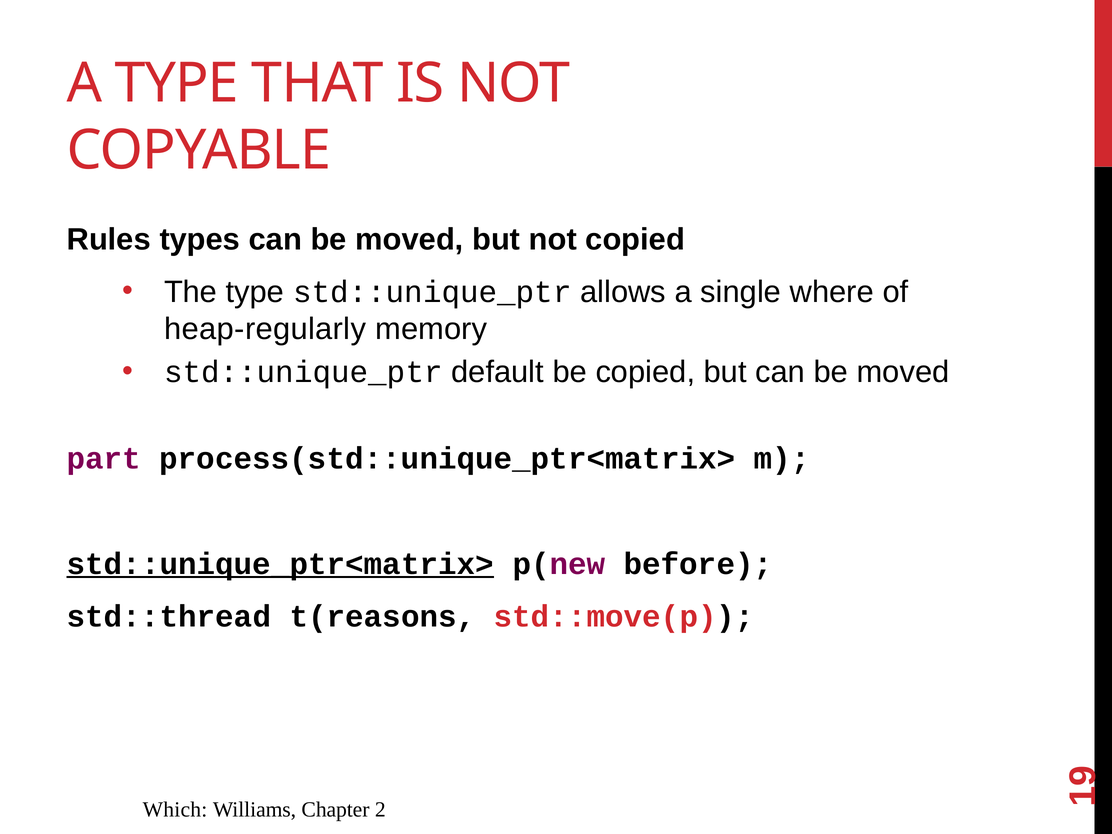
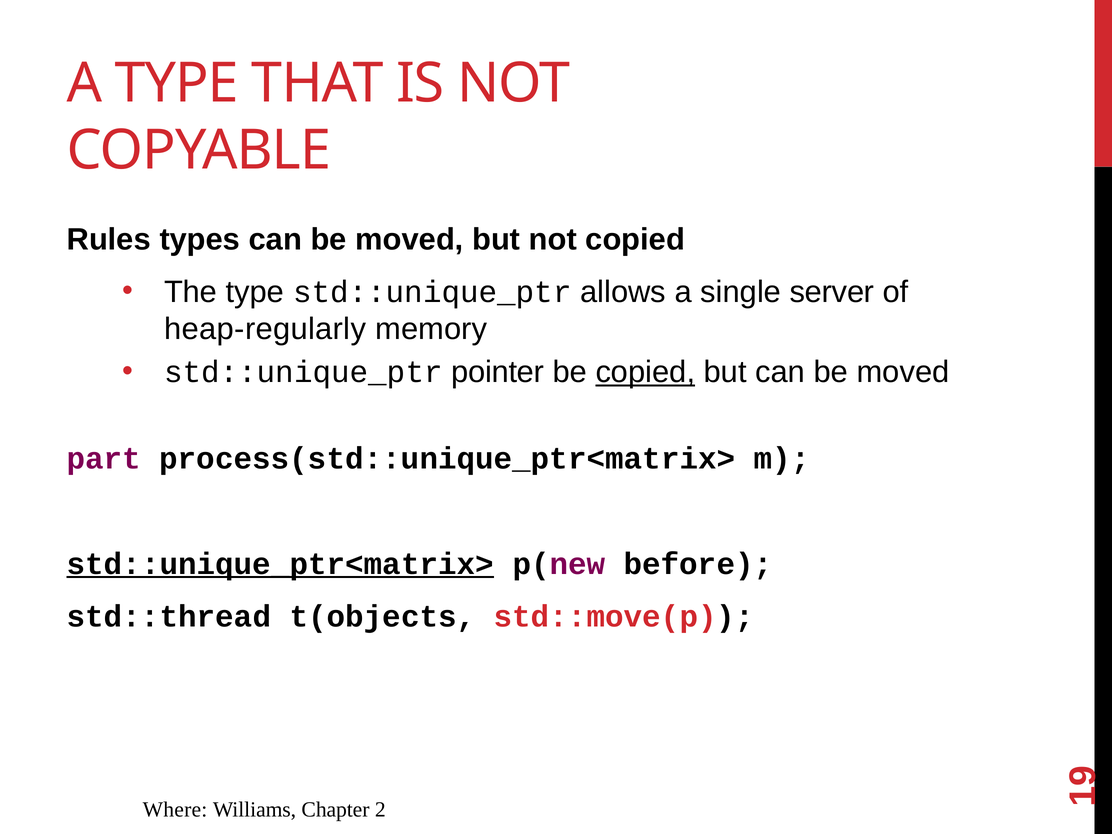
where: where -> server (832, 292)
default: default -> pointer (498, 372)
copied underline: none -> present (645, 372)
t(reasons: t(reasons -> t(objects (382, 616)
Which: Which -> Where (175, 810)
